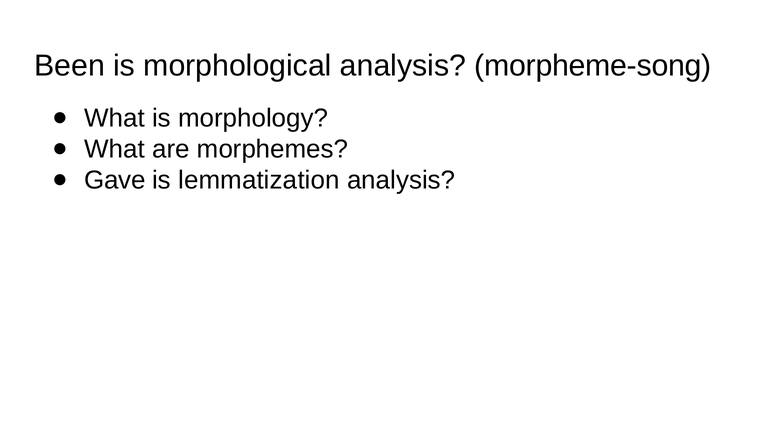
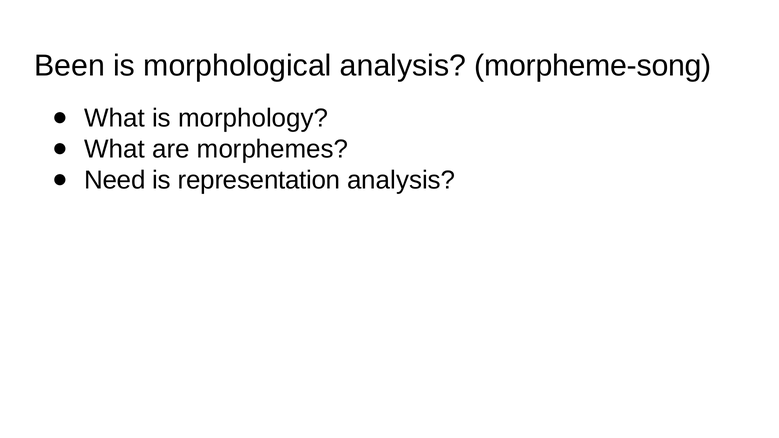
Gave: Gave -> Need (115, 180)
lemmatization: lemmatization -> representation (259, 180)
